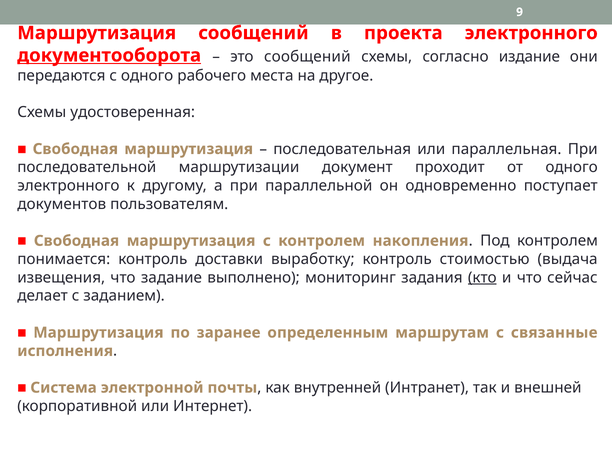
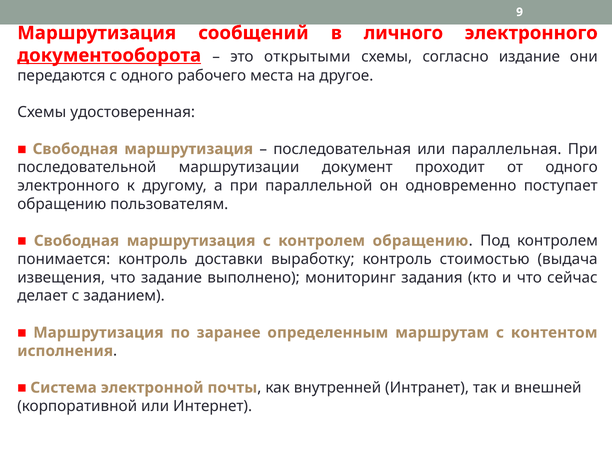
проекта: проекта -> личного (403, 33)
это сообщений: сообщений -> открытыми (307, 57)
документов: документов -> обращению (62, 204)
контролем накопления: накопления -> обращению (420, 241)
кто underline: present -> none (482, 278)
связанные: связанные -> контентом (554, 333)
